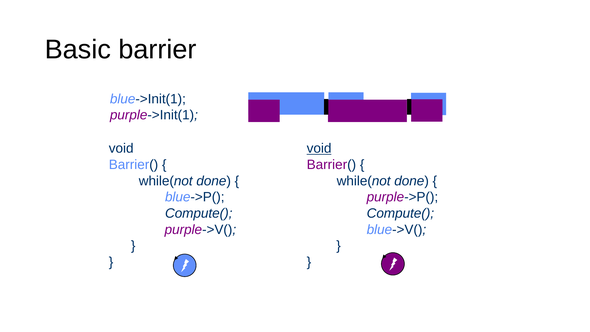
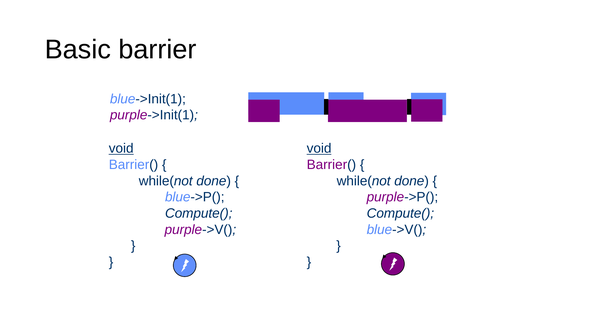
void underline: none -> present (121, 148)
